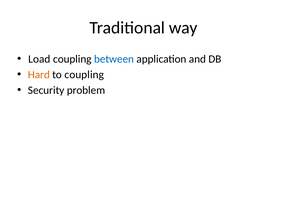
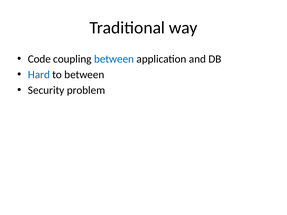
Load: Load -> Code (39, 59)
Hard colour: orange -> blue (39, 75)
to coupling: coupling -> between (84, 75)
